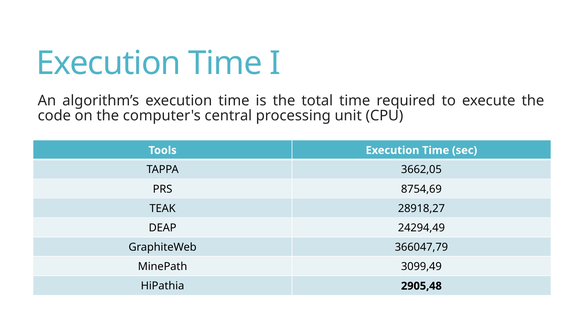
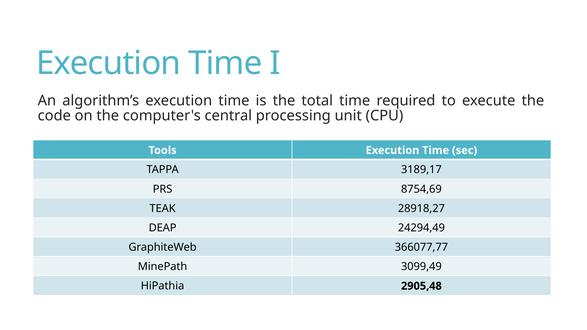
3662,05: 3662,05 -> 3189,17 (421, 170)
366047,79: 366047,79 -> 366077,77 (421, 247)
